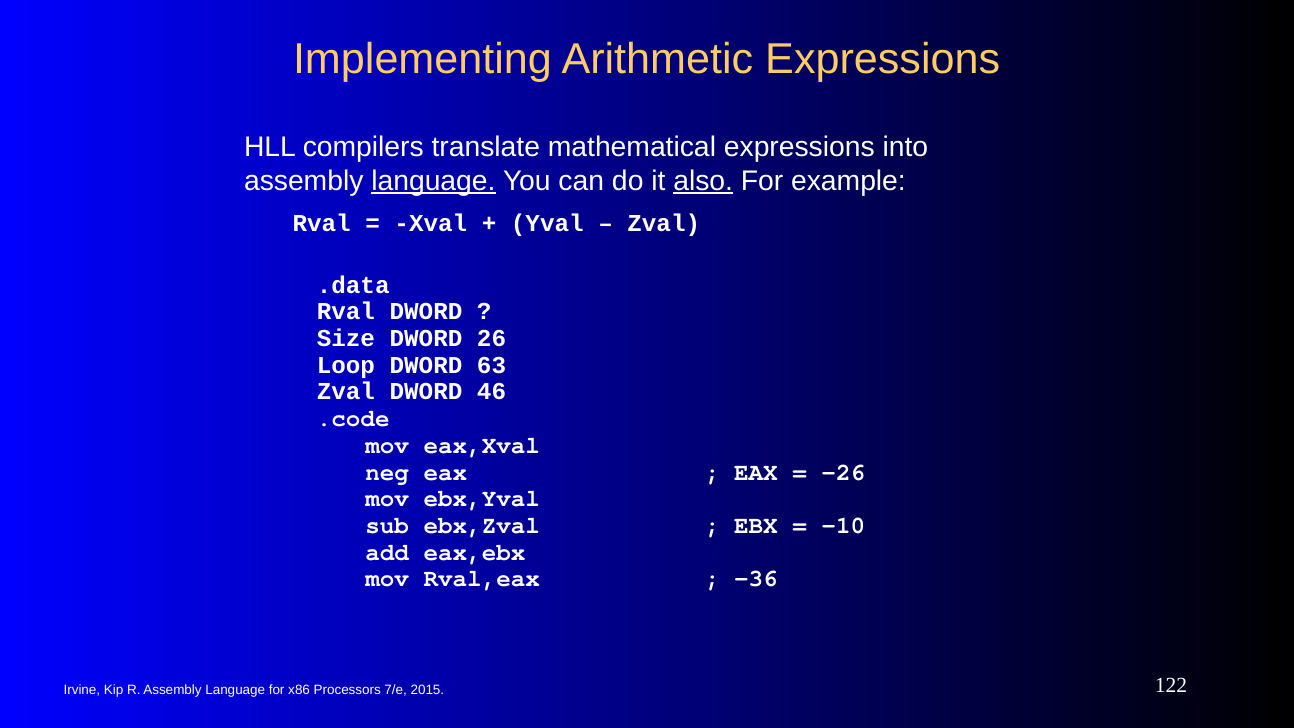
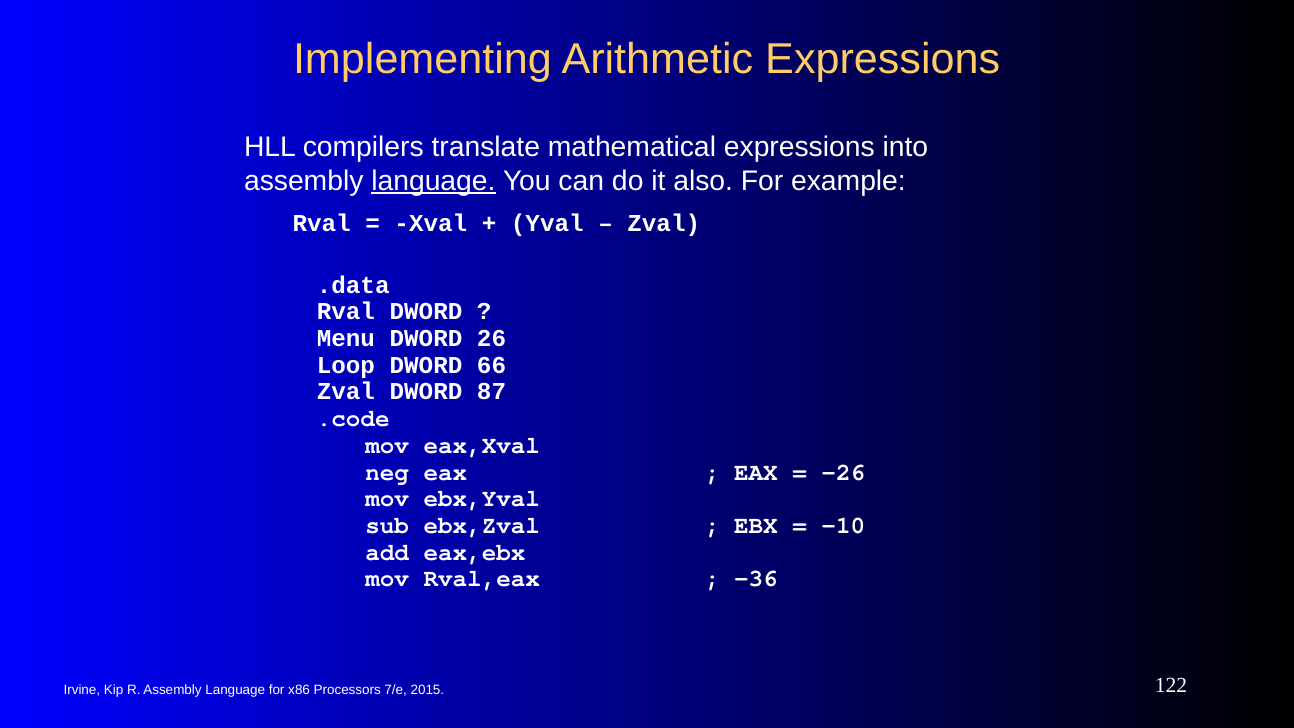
also underline: present -> none (703, 181)
Size: Size -> Menu (346, 339)
63: 63 -> 66 (492, 365)
46: 46 -> 87 (492, 392)
